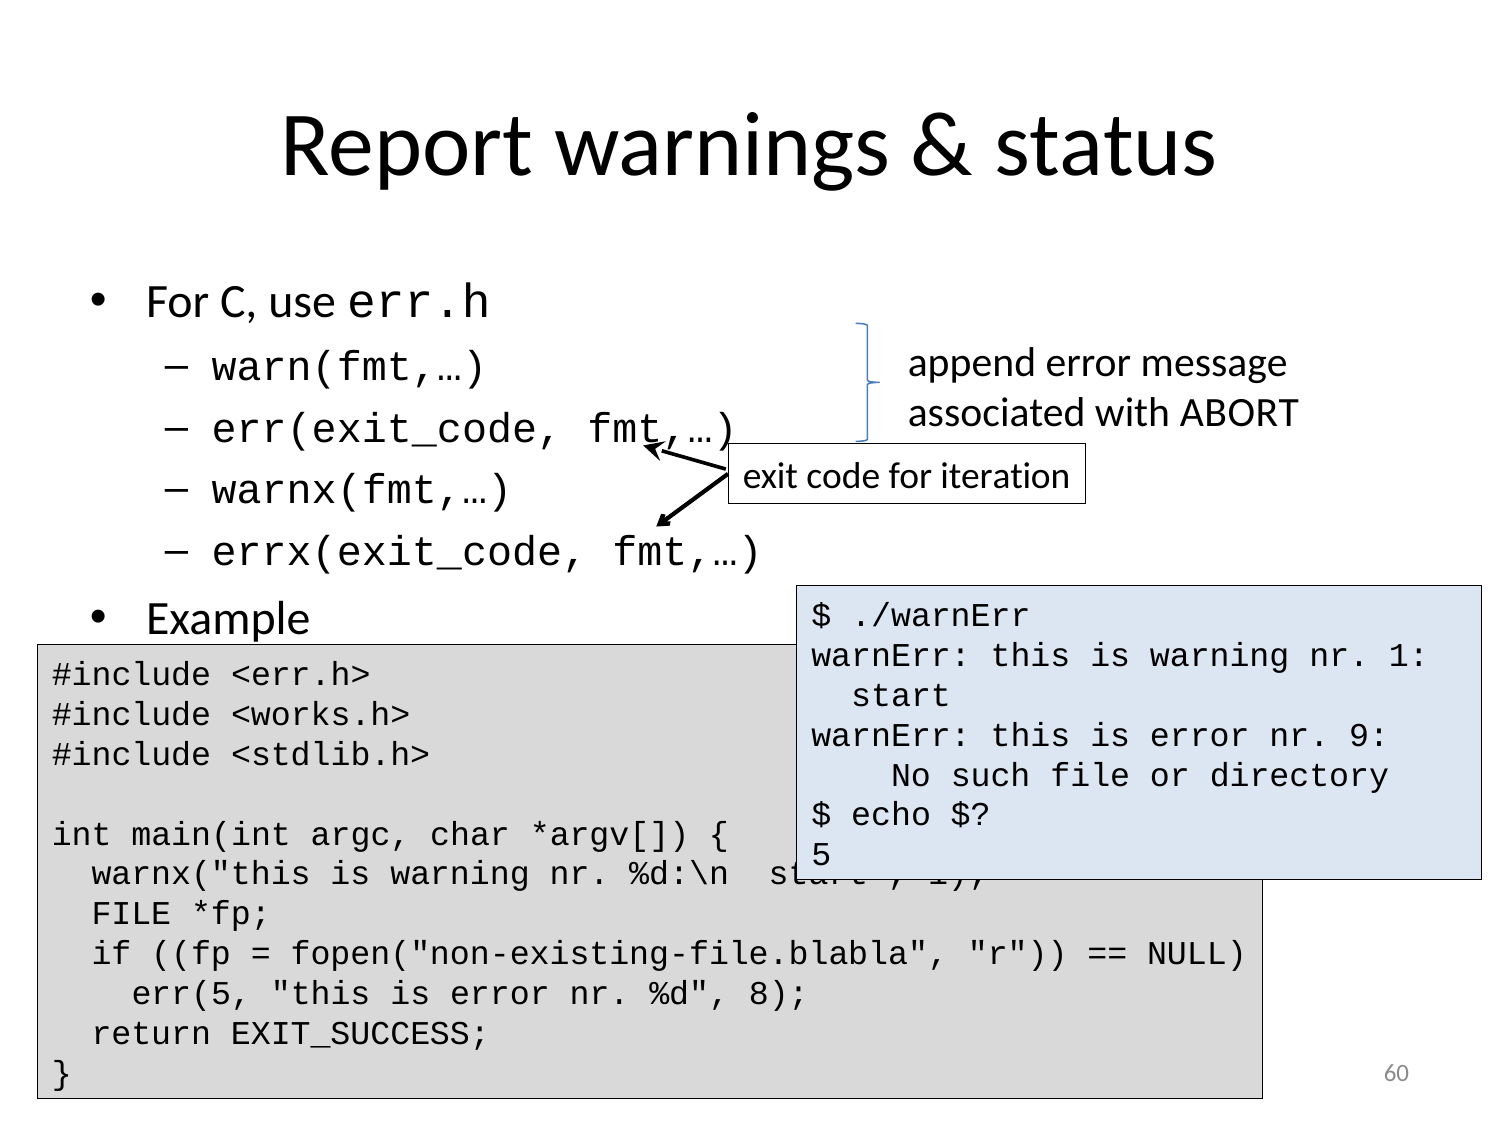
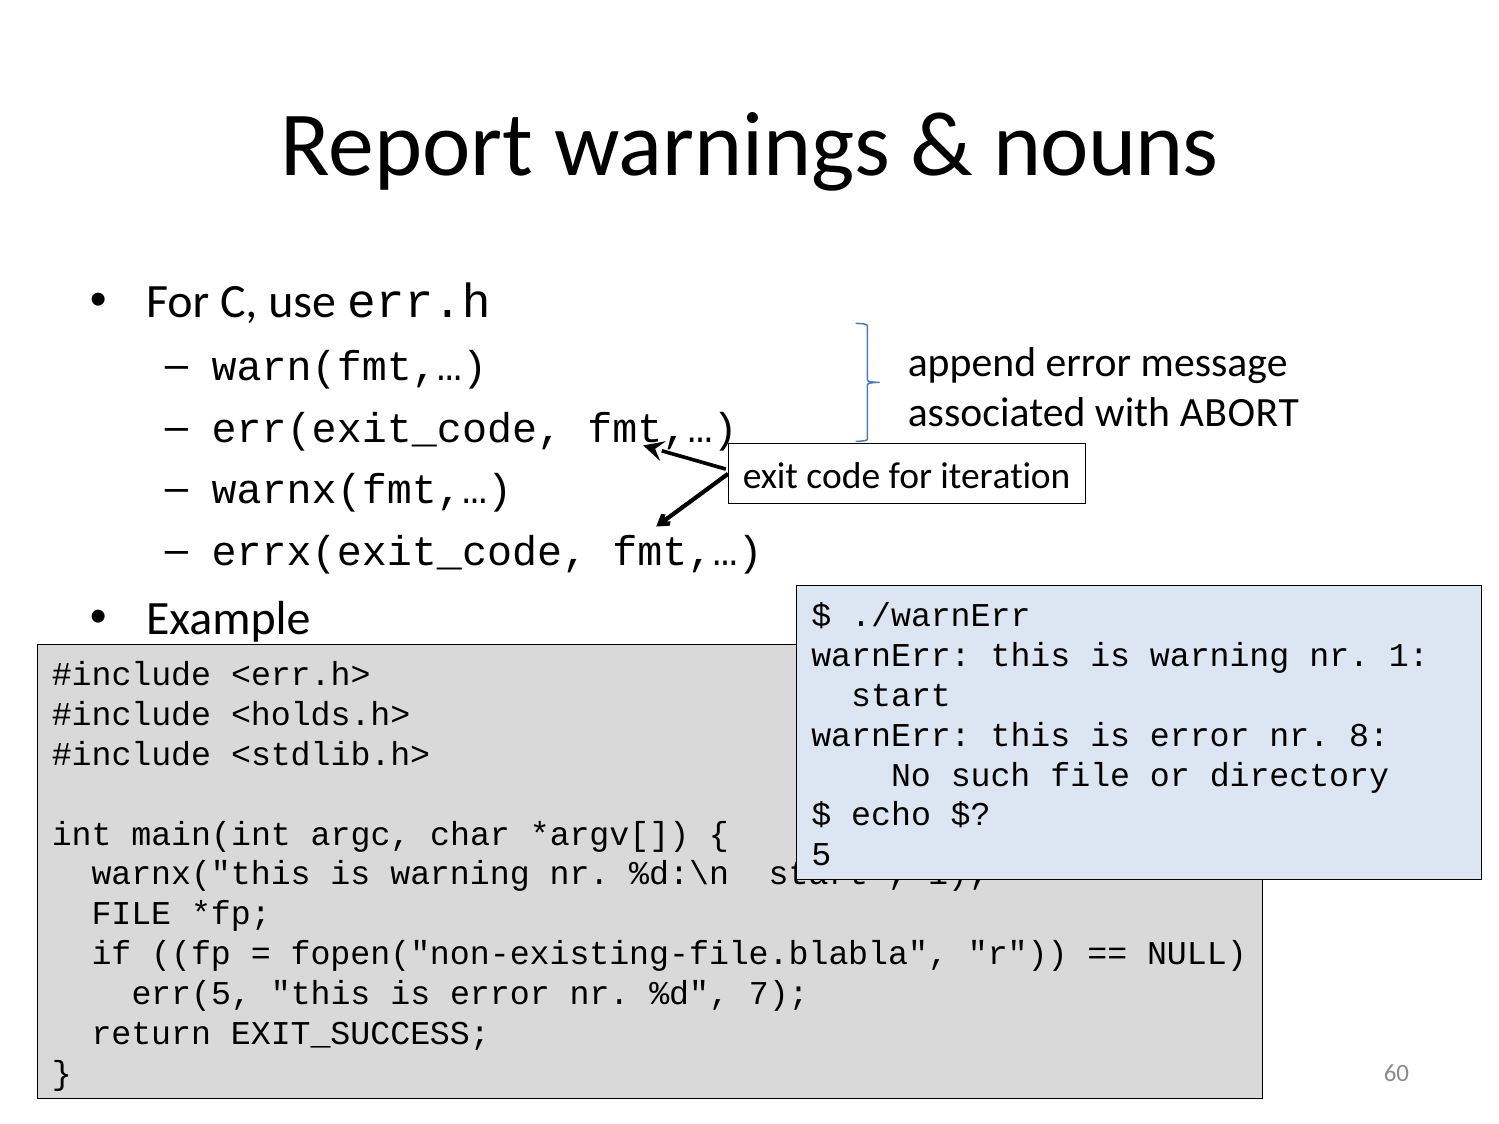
status: status -> nouns (1106, 145)
<works.h>: <works.h> -> <holds.h> (321, 714)
9: 9 -> 8 (1369, 735)
8: 8 -> 7 (779, 994)
